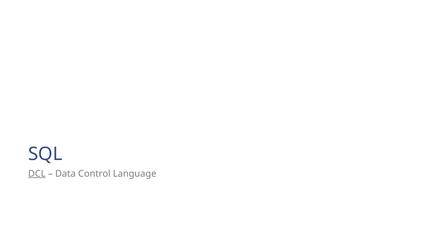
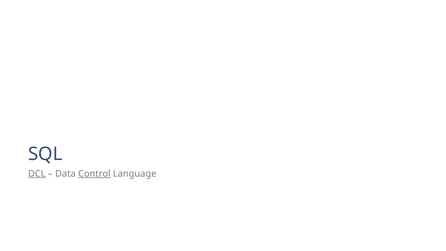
Control underline: none -> present (94, 174)
